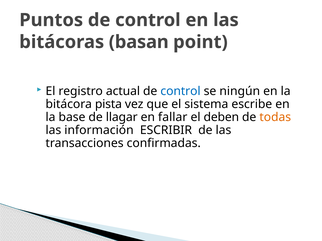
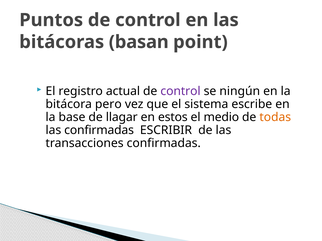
control colour: blue -> purple (181, 91)
pista: pista -> pero (108, 104)
fallar: fallar -> estos (173, 117)
deben: deben -> medio (221, 117)
las información: información -> confirmadas (99, 130)
